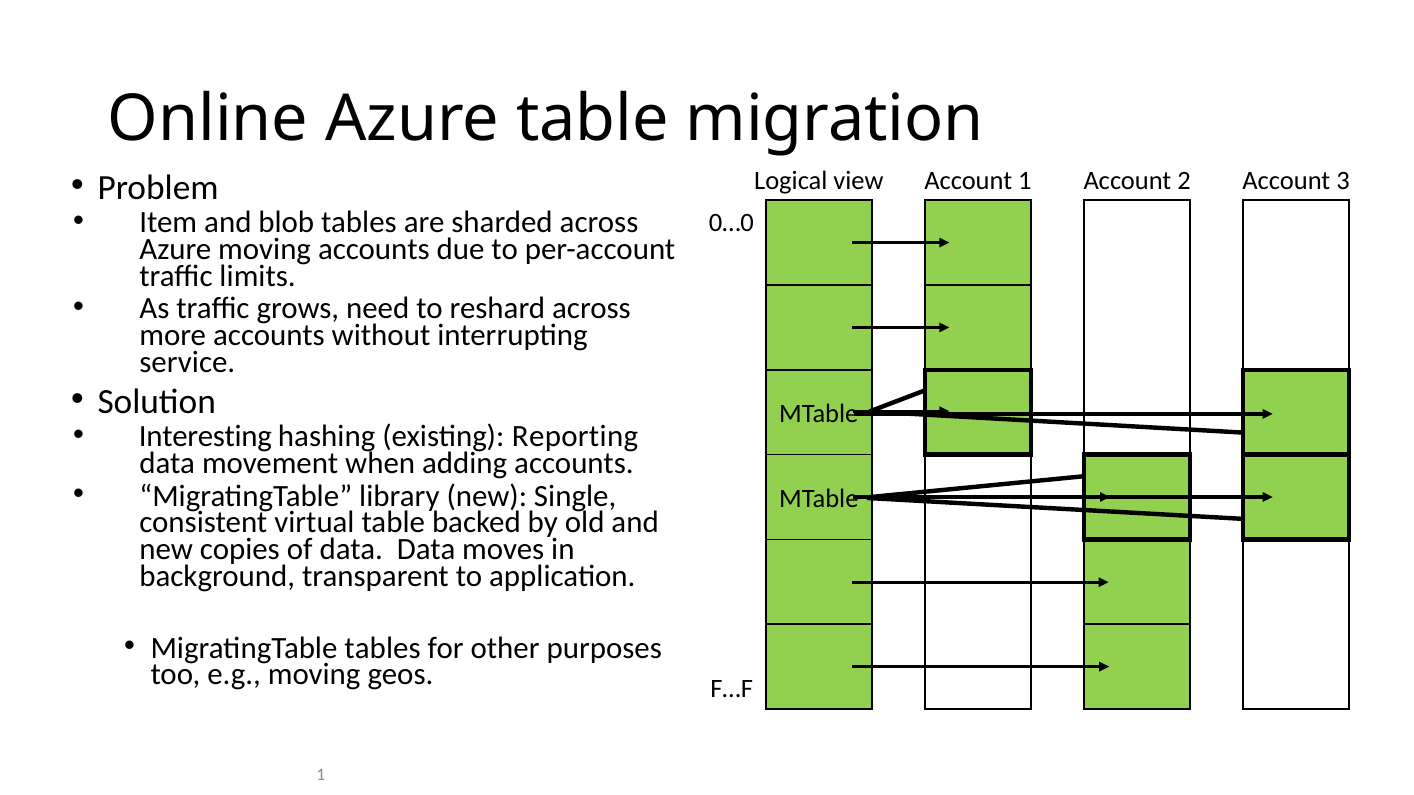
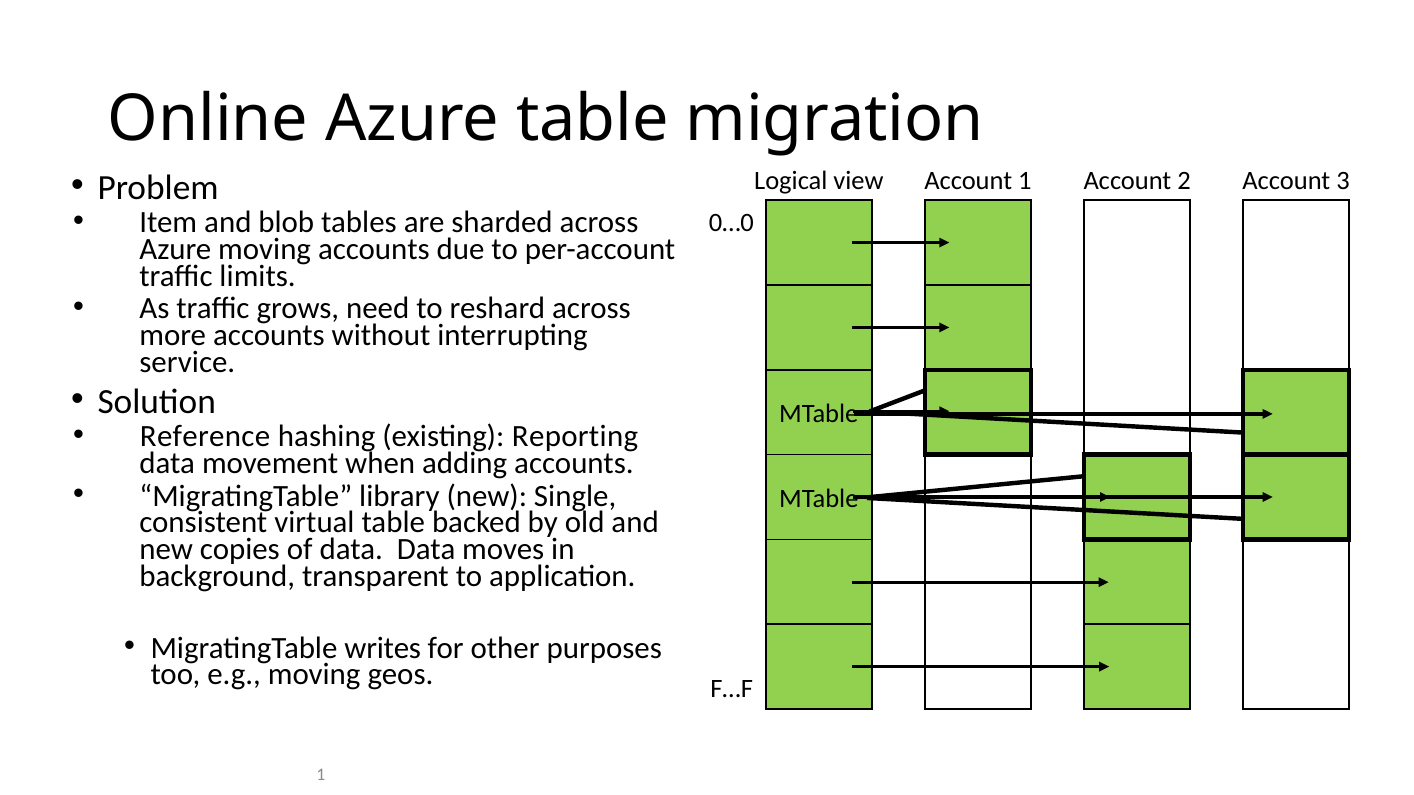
Interesting: Interesting -> Reference (205, 437)
MigratingTable tables: tables -> writes (383, 648)
